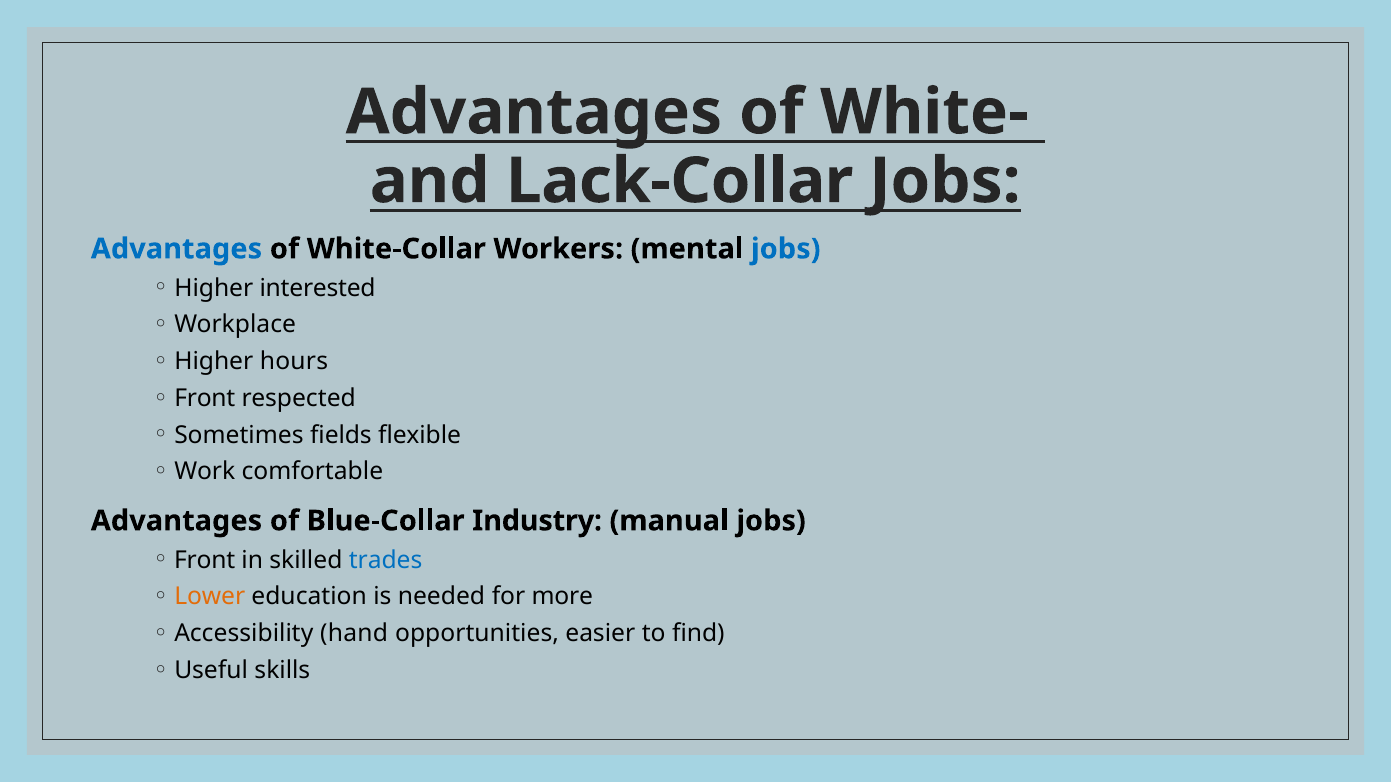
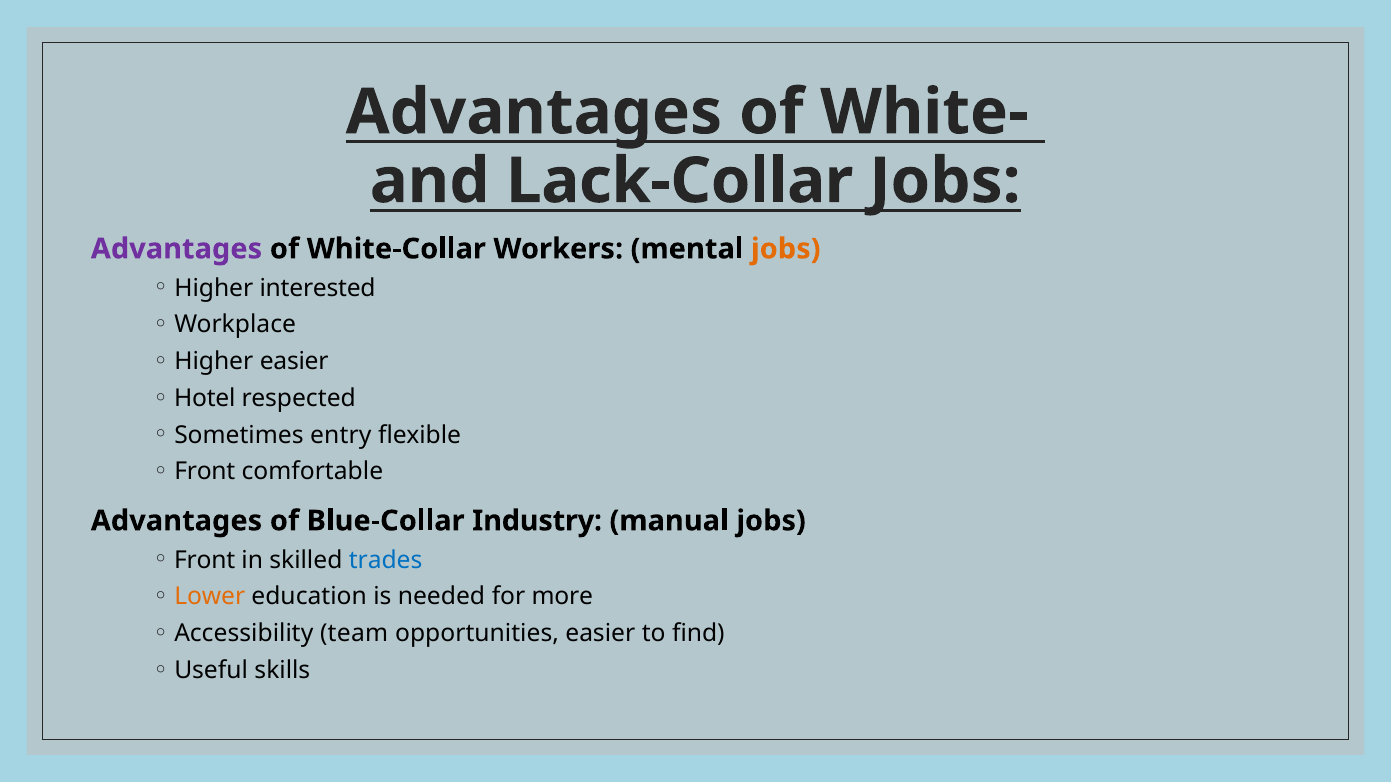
Advantages colour: blue -> purple (176, 249)
jobs colour: blue -> orange (786, 249)
Higher hours: hours -> easier (294, 362)
Front: Front -> Hotel (205, 399)
fields: fields -> entry (341, 435)
Work: Work -> Front (205, 472)
hand: hand -> team (354, 634)
